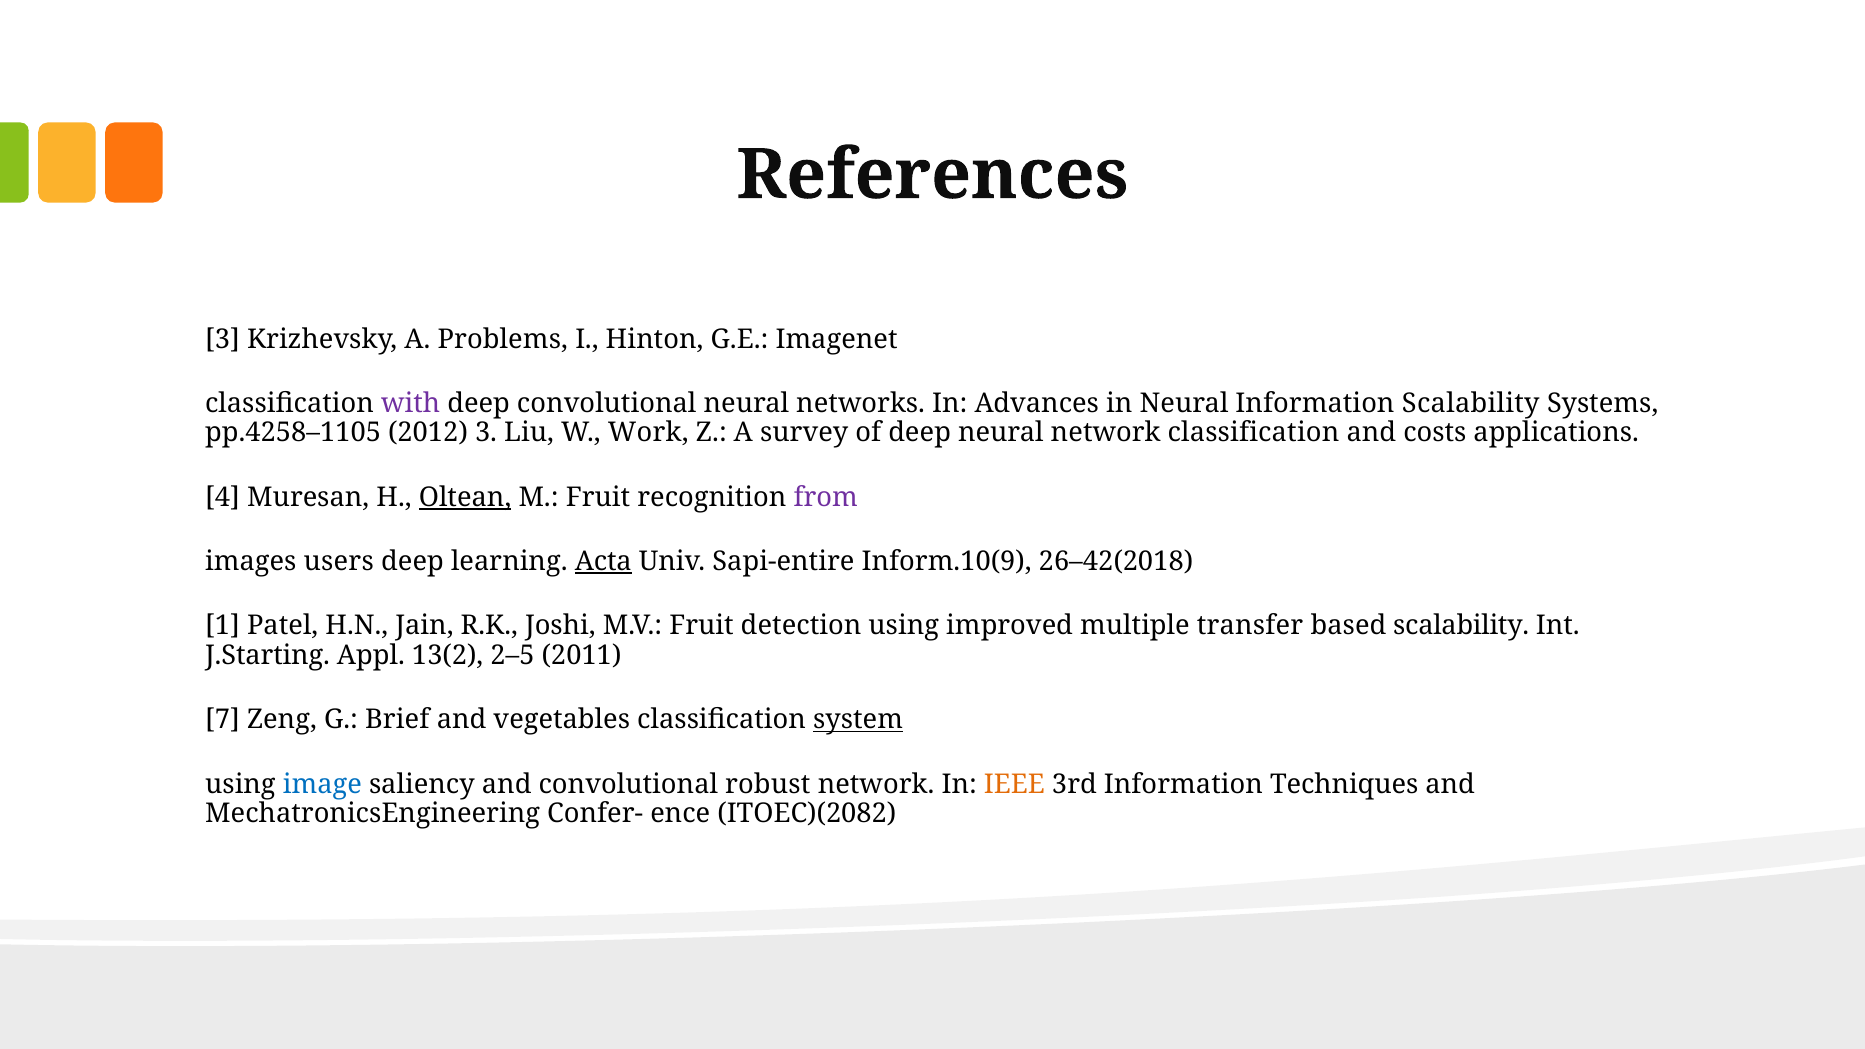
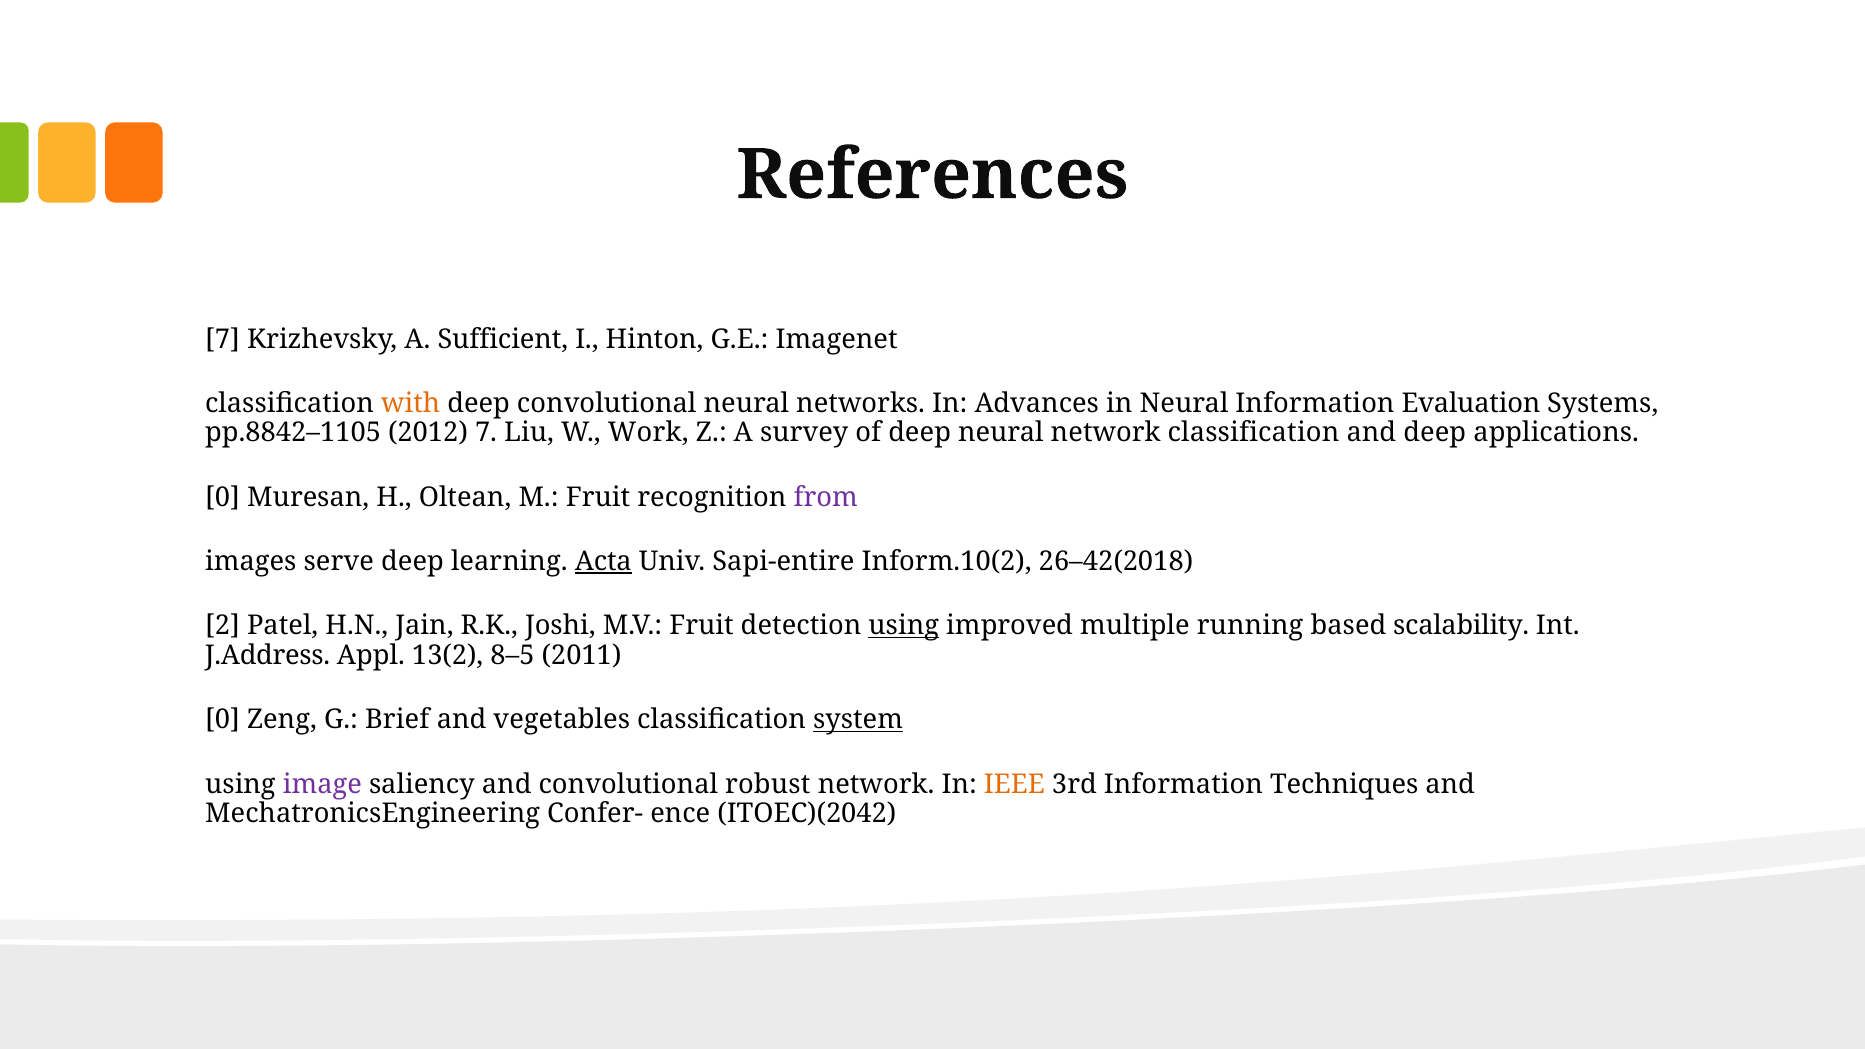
3: 3 -> 7 (223, 339)
Problems: Problems -> Sufficient (503, 339)
with colour: purple -> orange (411, 404)
Information Scalability: Scalability -> Evaluation (1471, 404)
pp.4258–1105: pp.4258–1105 -> pp.8842–1105 (293, 433)
2012 3: 3 -> 7 (486, 433)
and costs: costs -> deep (1435, 433)
4: 4 -> 0 (223, 497)
Oltean underline: present -> none (465, 497)
users: users -> serve (339, 562)
Inform.10(9: Inform.10(9 -> Inform.10(2 (947, 562)
1: 1 -> 2 (223, 626)
using underline: none -> present (904, 626)
transfer: transfer -> running (1250, 626)
J.Starting: J.Starting -> J.Address (268, 656)
2–5: 2–5 -> 8–5 (512, 656)
7: 7 -> 0 (223, 720)
image colour: blue -> purple (322, 784)
ITOEC)(2082: ITOEC)(2082 -> ITOEC)(2042 (807, 814)
